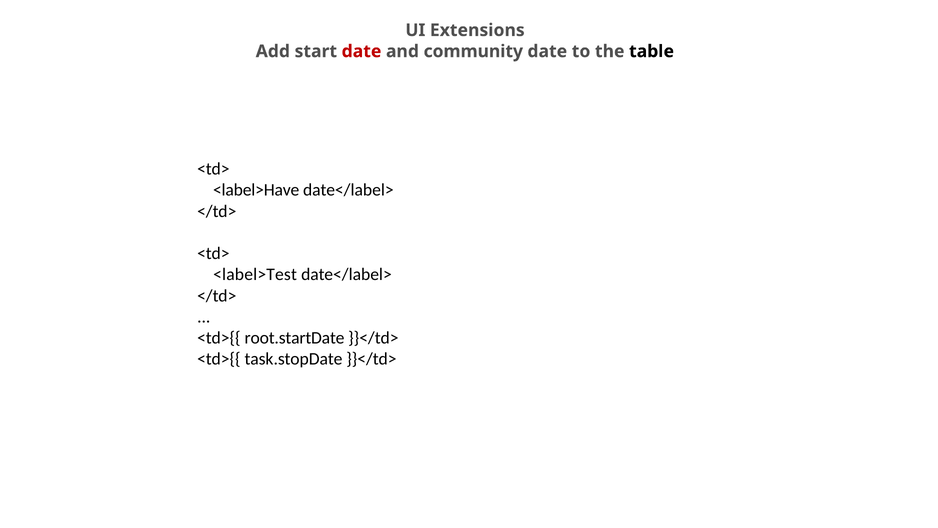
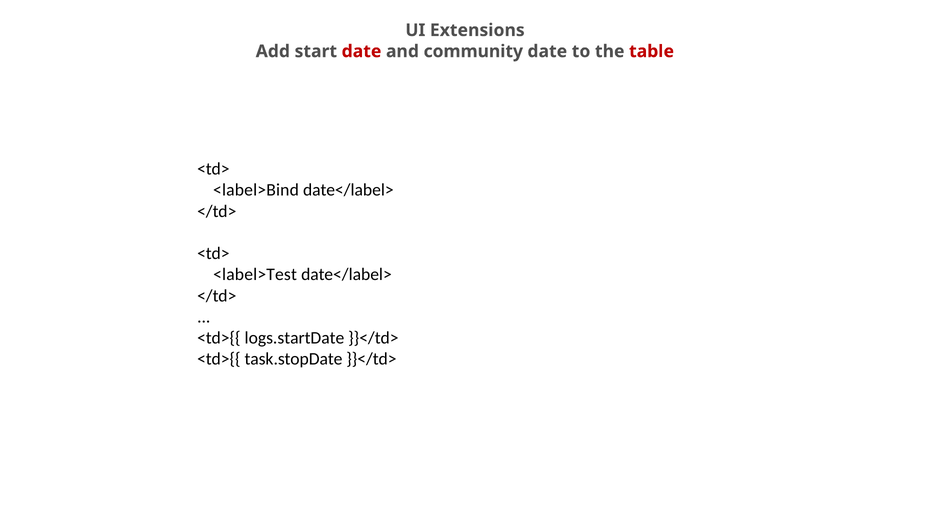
table colour: black -> red (652, 51)
<label>Have: <label>Have -> <label>Bind (256, 190)
root.startDate: root.startDate -> logs.startDate (294, 338)
